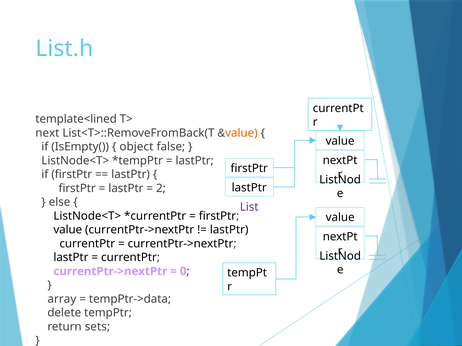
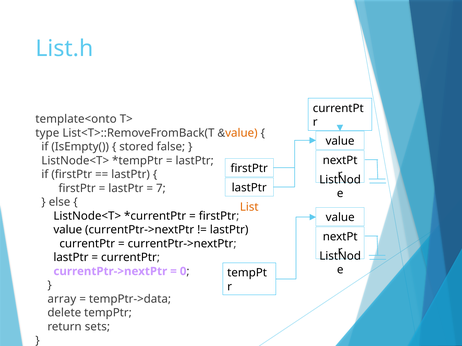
template<lined: template<lined -> template<onto (76, 119)
next: next -> type (47, 133)
object: object -> stored (137, 147)
2: 2 -> 7 (161, 189)
List colour: purple -> orange (249, 207)
